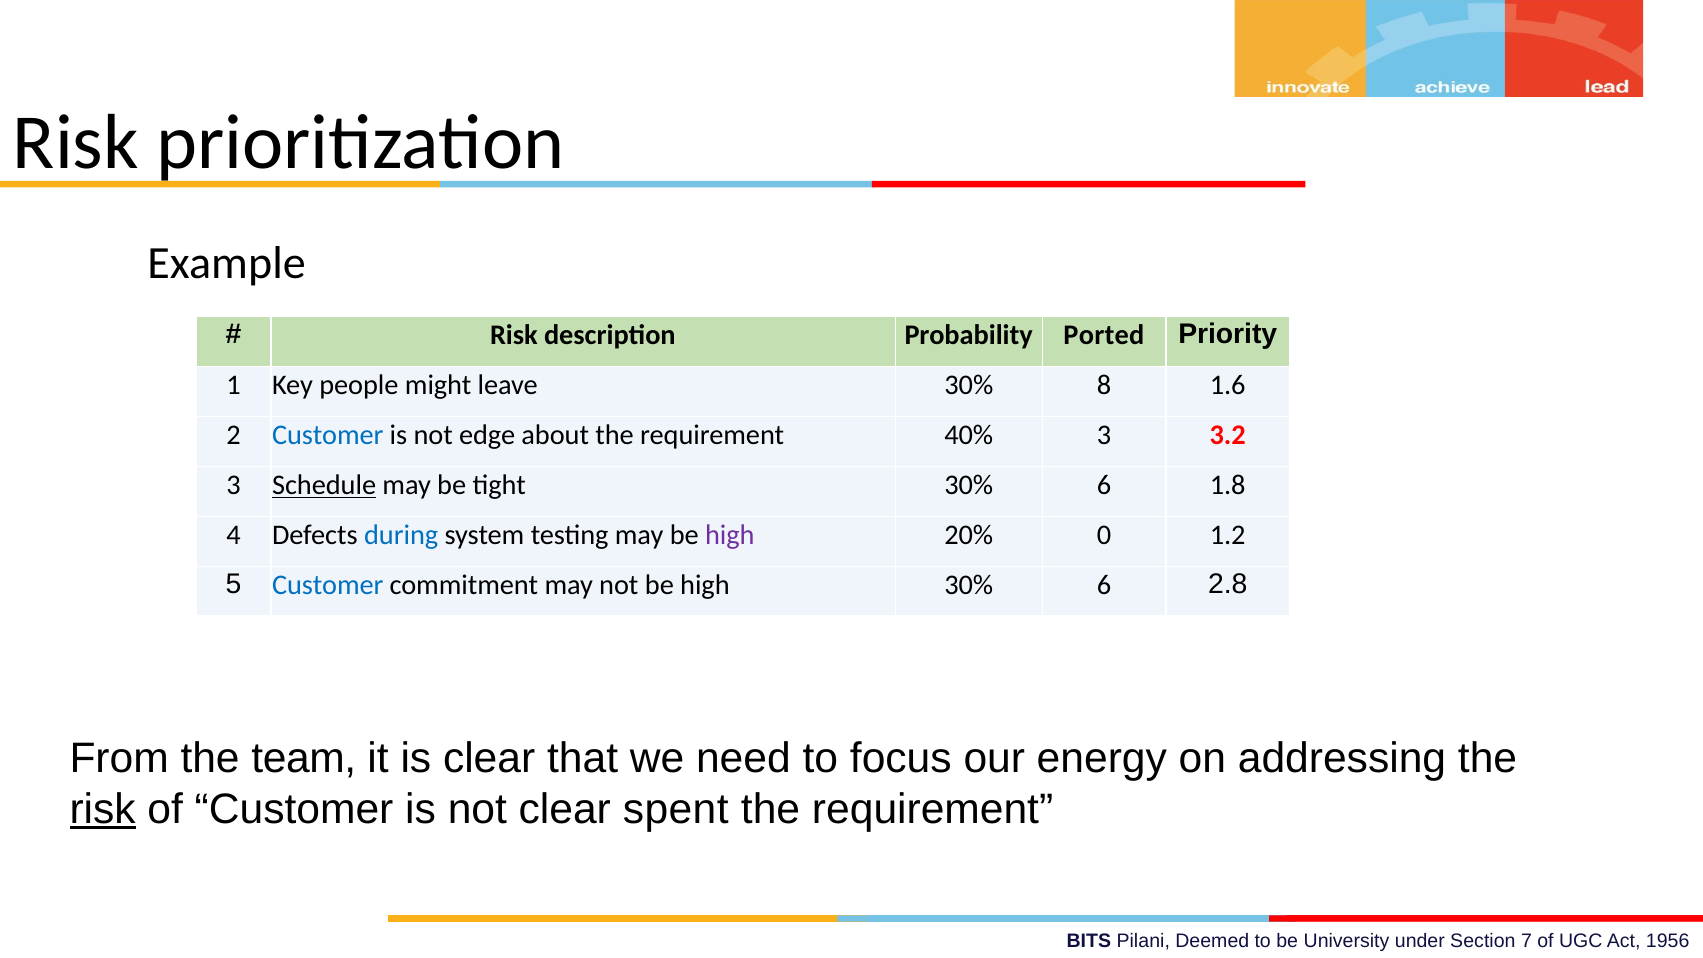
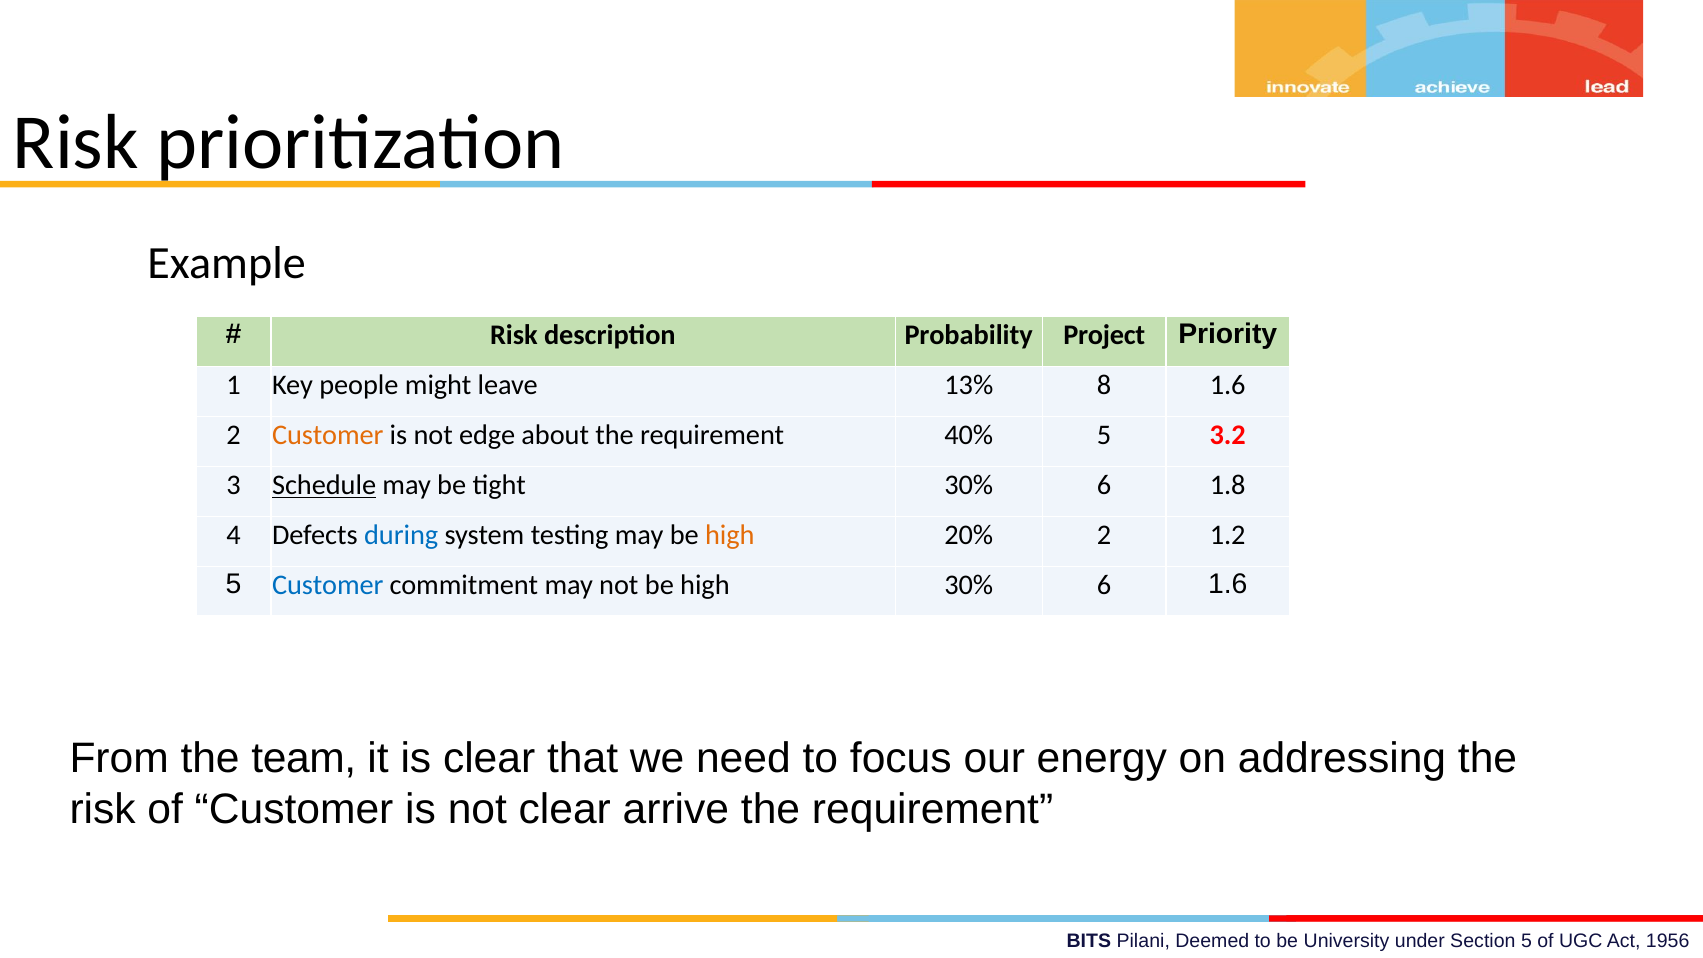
Ported: Ported -> Project (1104, 336)
leave 30%: 30% -> 13% (969, 386)
Customer colour: blue -> orange (328, 435)
40% 3: 3 -> 5 (1104, 435)
high colour: purple -> orange (730, 535)
20% 0: 0 -> 2 (1104, 535)
6 2.8: 2.8 -> 1.6 (1228, 584)
risk underline: present -> none (103, 809)
spent: spent -> arrive (676, 809)
7: 7 -> 5 (1526, 941)
